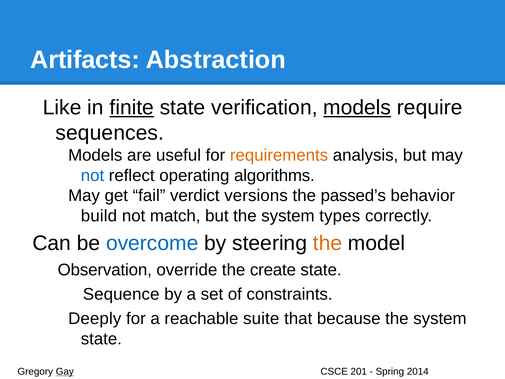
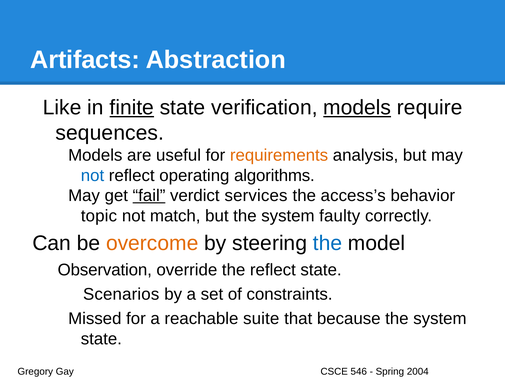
fail underline: none -> present (149, 196)
versions: versions -> services (256, 196)
passed’s: passed’s -> access’s (353, 196)
build: build -> topic (99, 216)
types: types -> faulty (340, 216)
overcome colour: blue -> orange (152, 243)
the colour: orange -> blue (328, 243)
the create: create -> reflect (273, 270)
Sequence: Sequence -> Scenarios (121, 294)
Deeply: Deeply -> Missed (95, 319)
Gay underline: present -> none (65, 371)
201: 201 -> 546 (359, 371)
2014: 2014 -> 2004 (418, 371)
